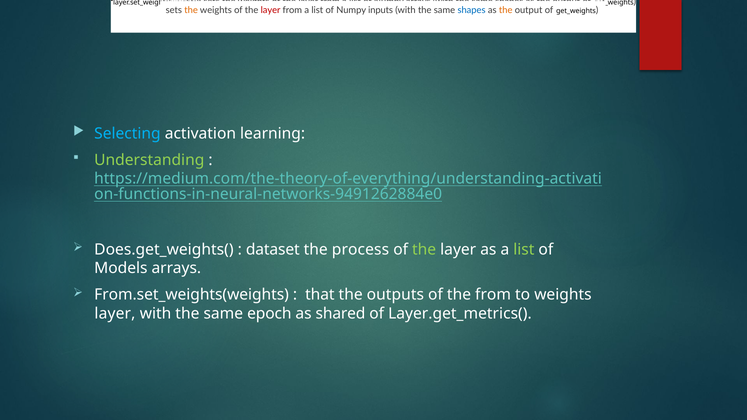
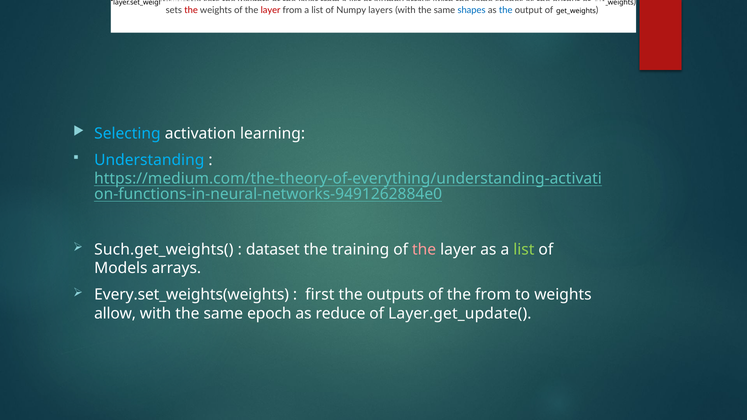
the colour: orange -> red (191, 10)
inputs: inputs -> layers (381, 10)
the colour: orange -> blue (506, 10)
Understanding colour: light green -> light blue (149, 160)
Does.get_weights(: Does.get_weights( -> Such.get_weights( (164, 250)
process: process -> training (361, 250)
the colour: light green -> pink (424, 250)
From.set_weights(weights: From.set_weights(weights -> Every.set_weights(weights (192, 295)
that: that -> first (320, 295)
layer: layer -> allow (115, 314)
shared: shared -> reduce (341, 314)
Layer.get_metrics(: Layer.get_metrics( -> Layer.get_update( (460, 314)
